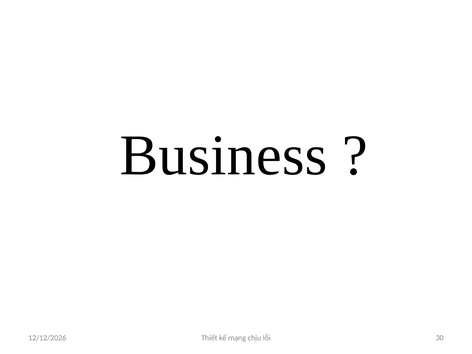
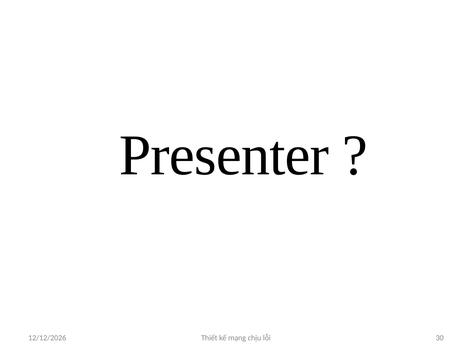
Business: Business -> Presenter (224, 155)
